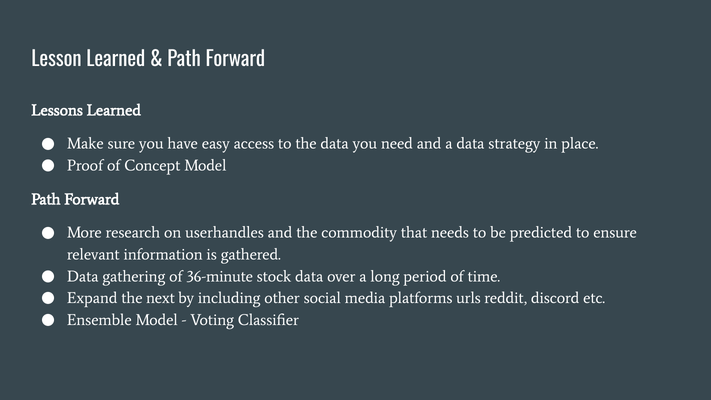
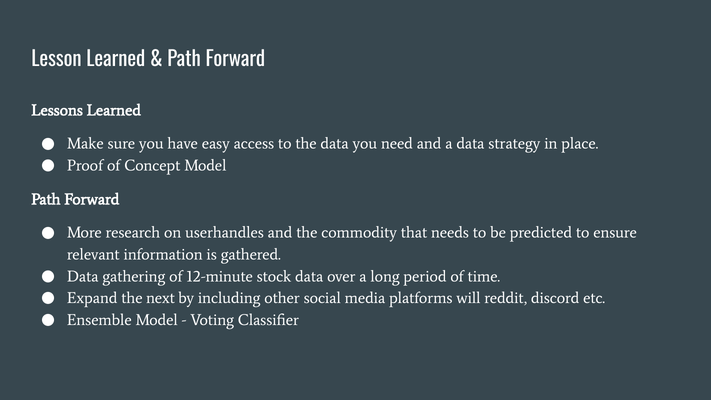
36-minute: 36-minute -> 12-minute (220, 276)
urls: urls -> will (468, 298)
